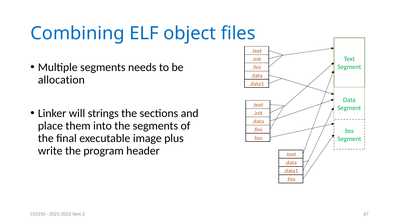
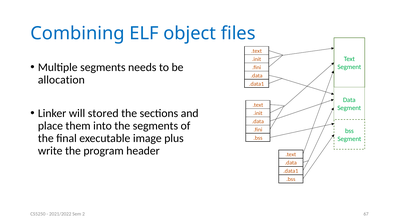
strings: strings -> stored (103, 113)
